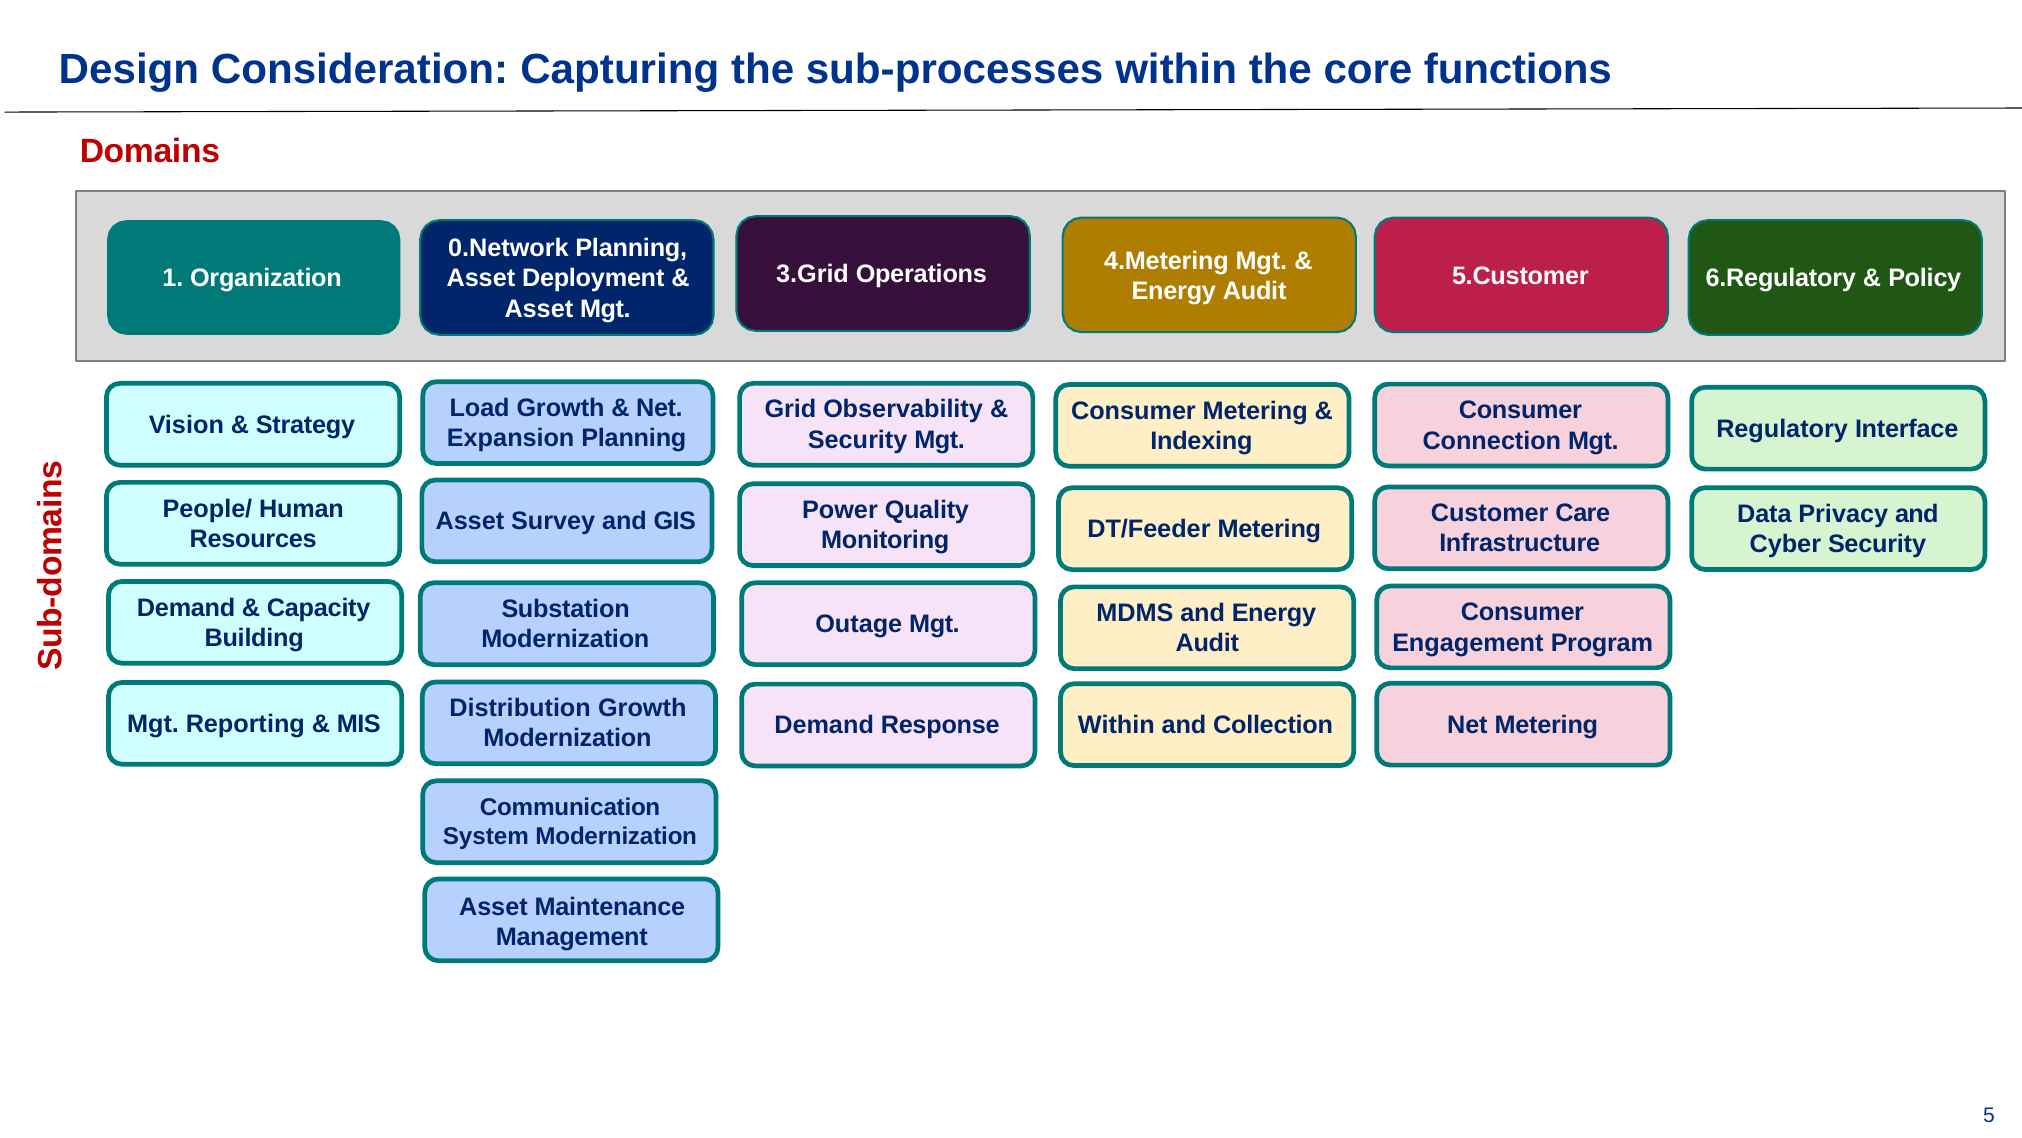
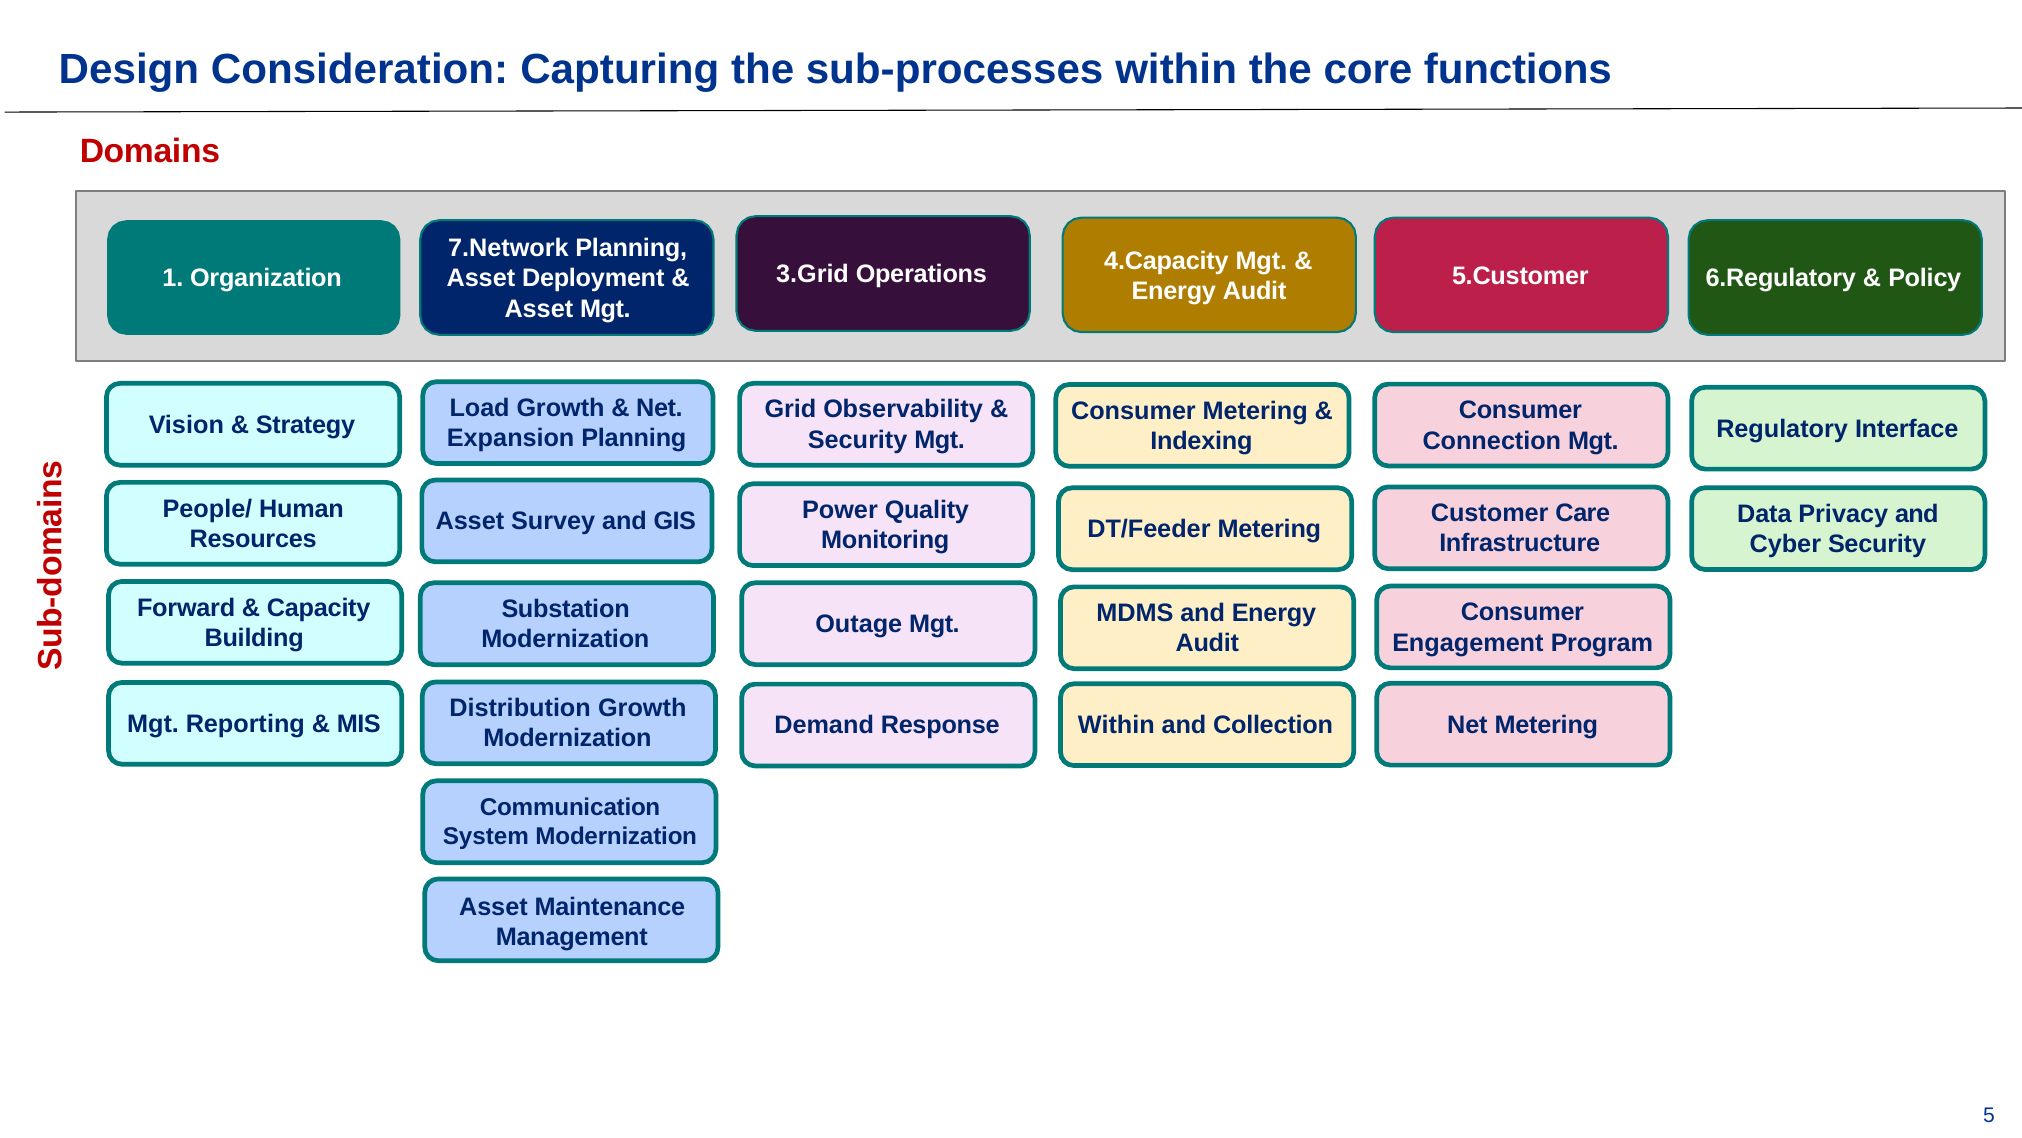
0.Network: 0.Network -> 7.Network (508, 248)
4.Metering: 4.Metering -> 4.Capacity (1166, 261)
Demand: Demand -> Forward (186, 607)
